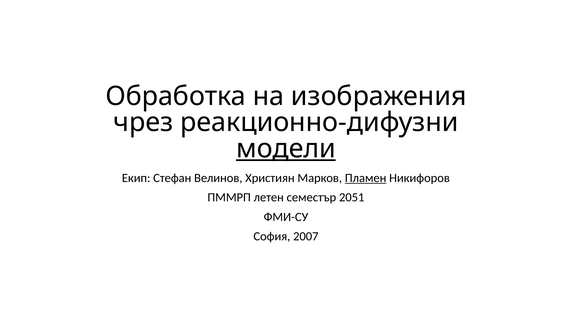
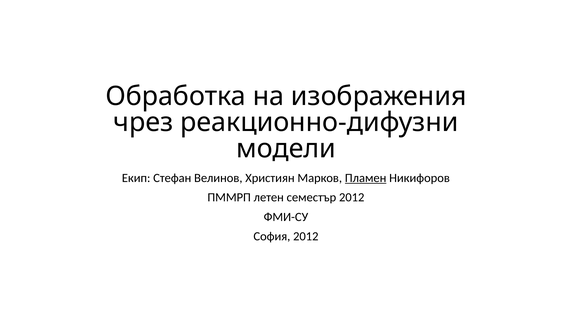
модели underline: present -> none (286, 148)
семестър 2051: 2051 -> 2012 (352, 197)
София 2007: 2007 -> 2012 (306, 236)
